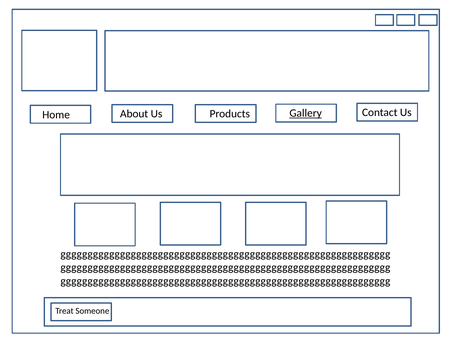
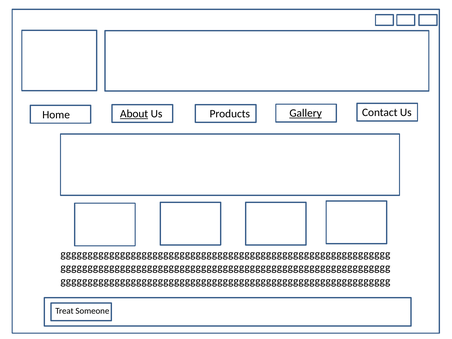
About underline: none -> present (134, 114)
